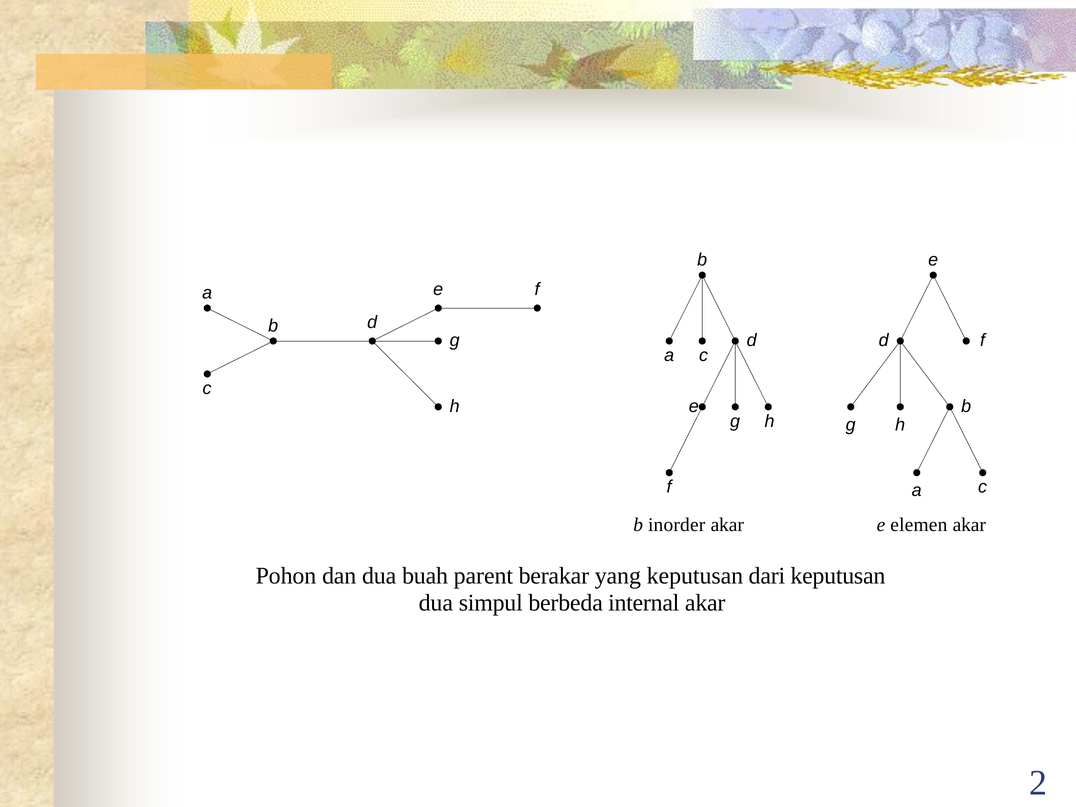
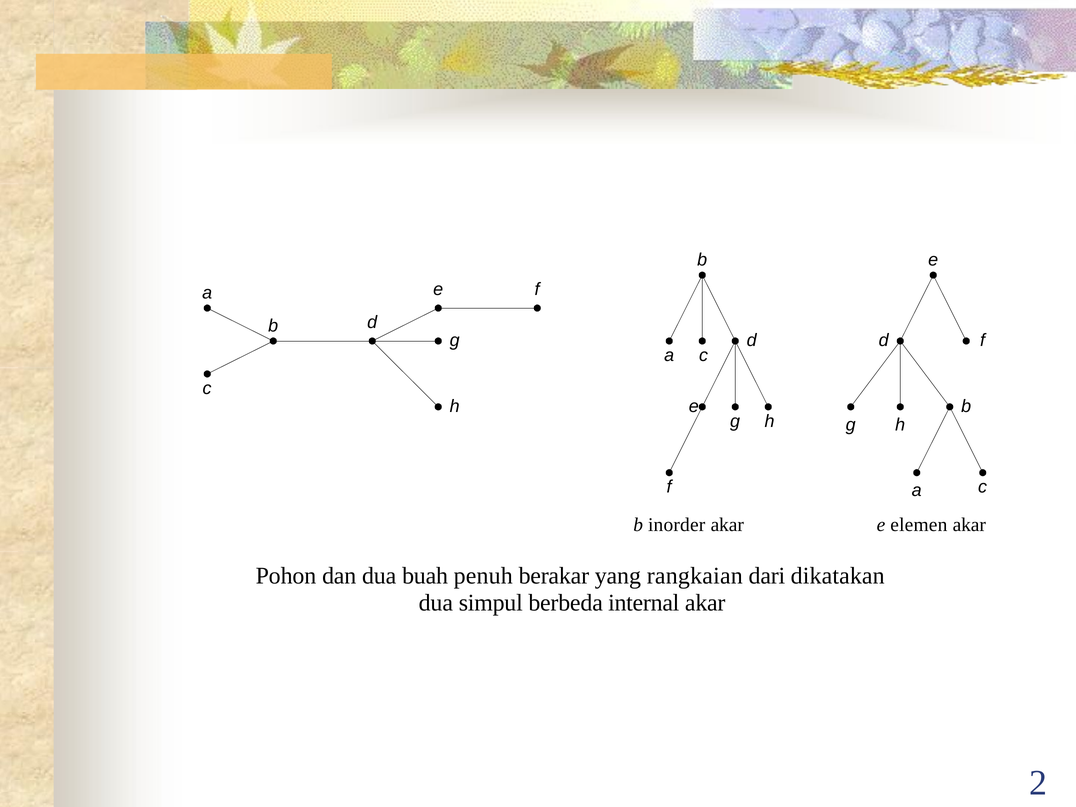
parent: parent -> penuh (483, 576)
yang keputusan: keputusan -> rangkaian (695, 576)
dari keputusan: keputusan -> dikatakan (838, 576)
